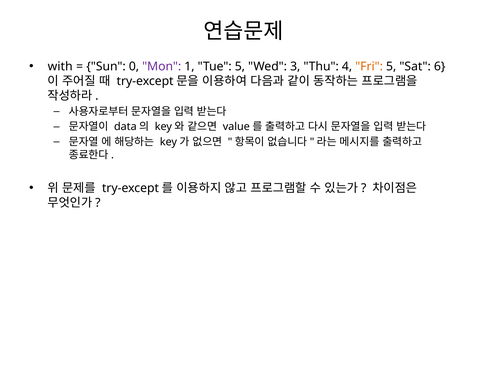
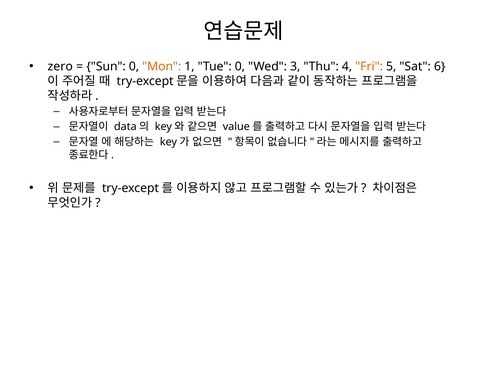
with: with -> zero (60, 67)
Mon colour: purple -> orange (162, 67)
Tue 5: 5 -> 0 (240, 67)
